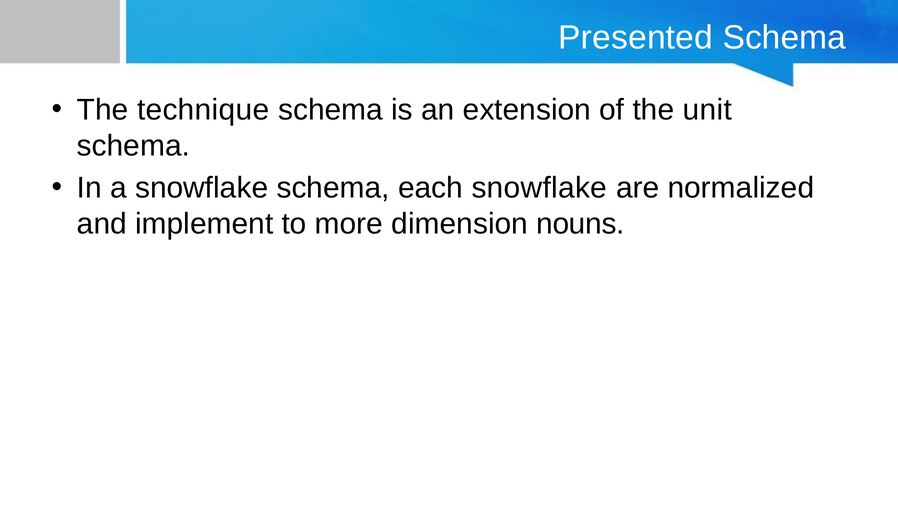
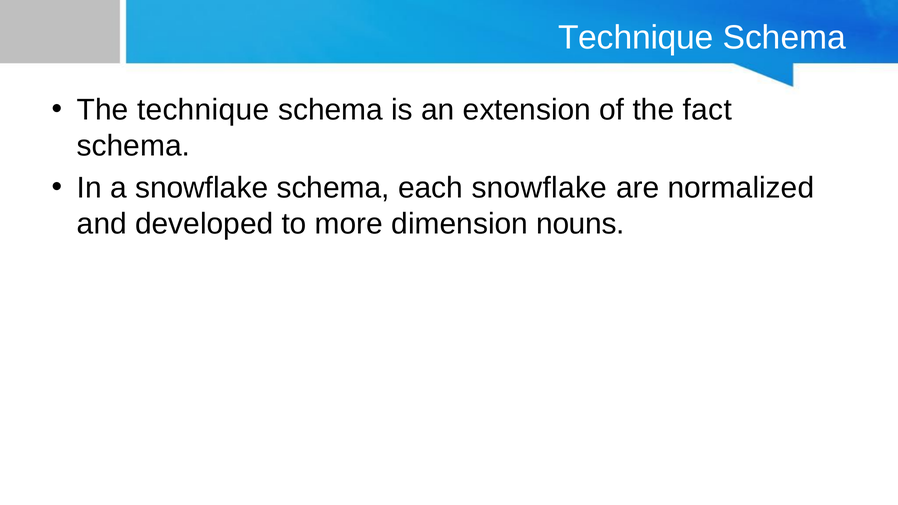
Presented: Presented -> Technique (636, 38)
unit: unit -> fact (707, 110)
implement: implement -> developed (204, 224)
